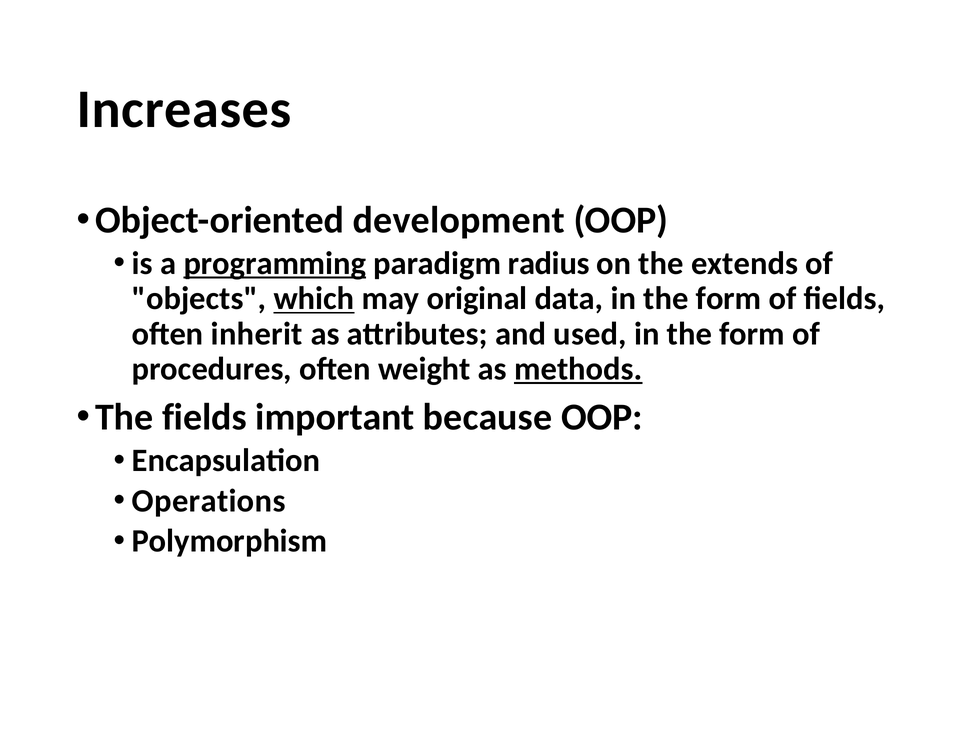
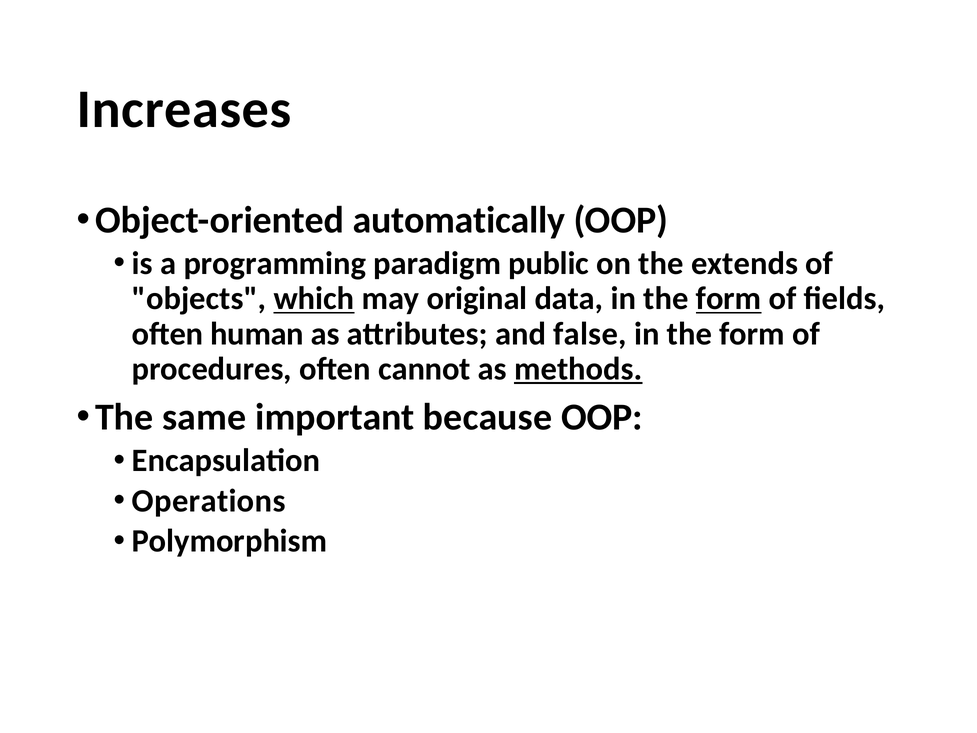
development: development -> automatically (459, 220)
programming underline: present -> none (275, 263)
radius: radius -> public (549, 263)
form underline: none -> present (729, 299)
inherit: inherit -> human (257, 334)
used: used -> false (590, 334)
weight: weight -> cannot (424, 369)
The fields: fields -> same (204, 417)
